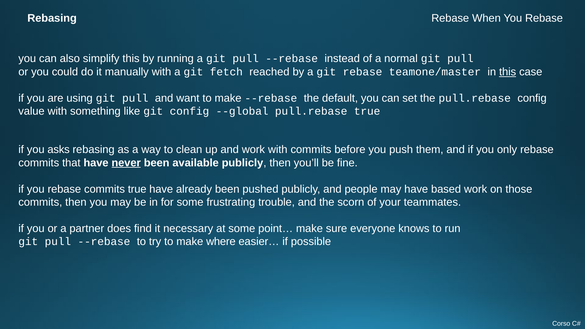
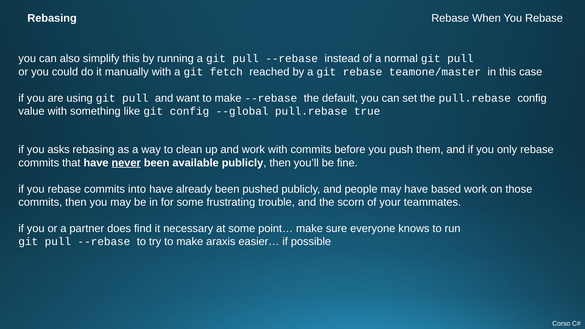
this underline: present -> none (508, 72)
commits true: true -> into (137, 189)
where: where -> araxis (221, 242)
